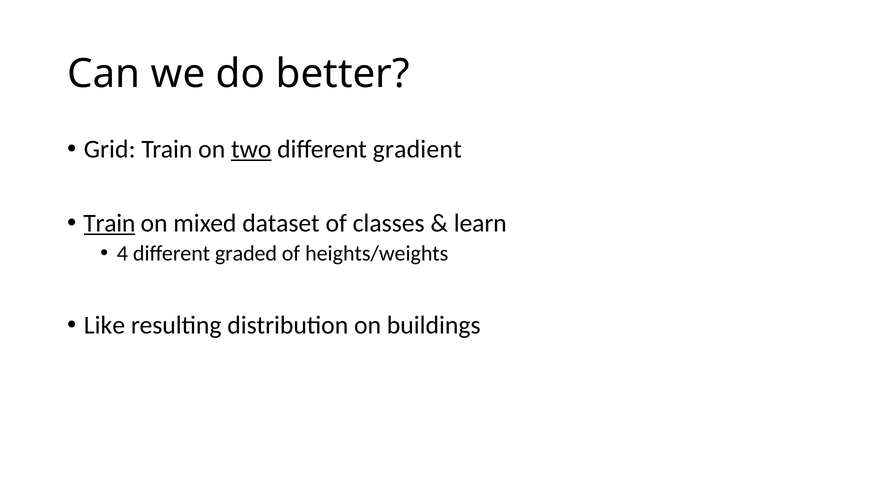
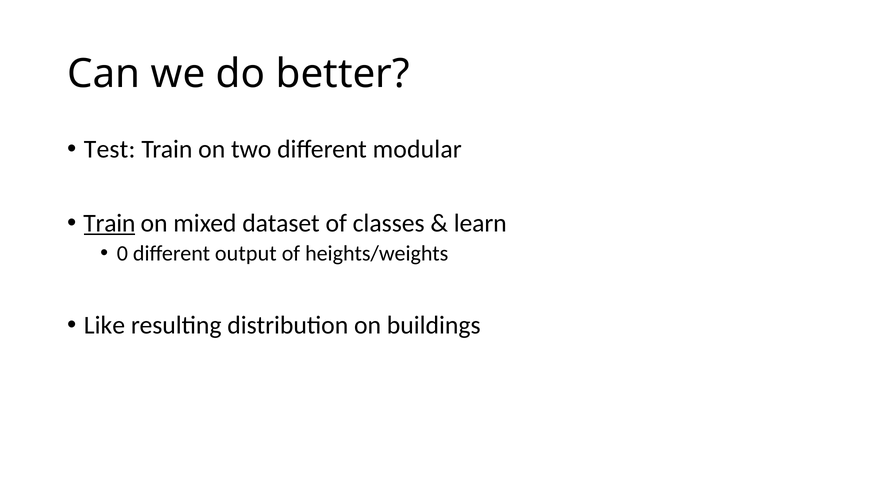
Grid: Grid -> Test (110, 149)
two underline: present -> none (251, 149)
gradient: gradient -> modular (417, 149)
4: 4 -> 0 (122, 253)
graded: graded -> output (246, 253)
